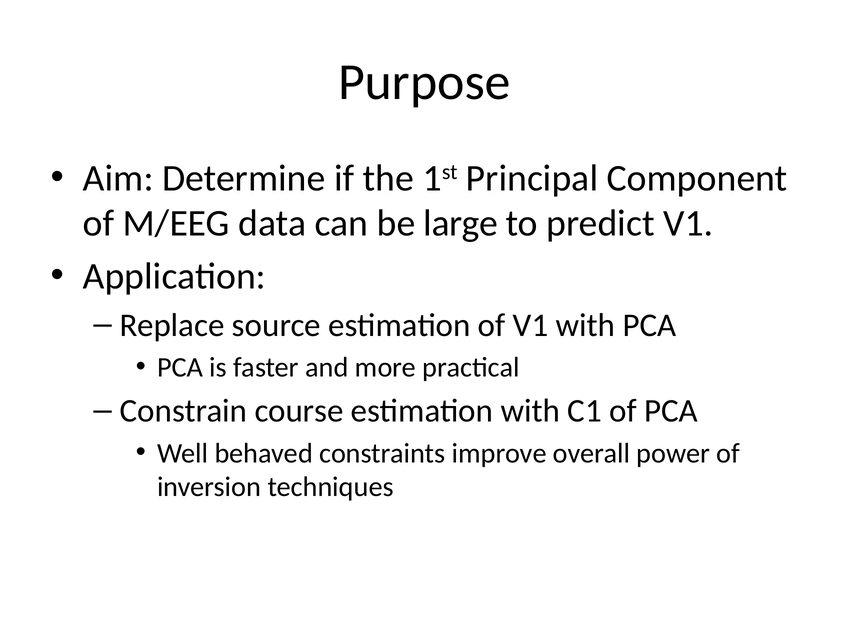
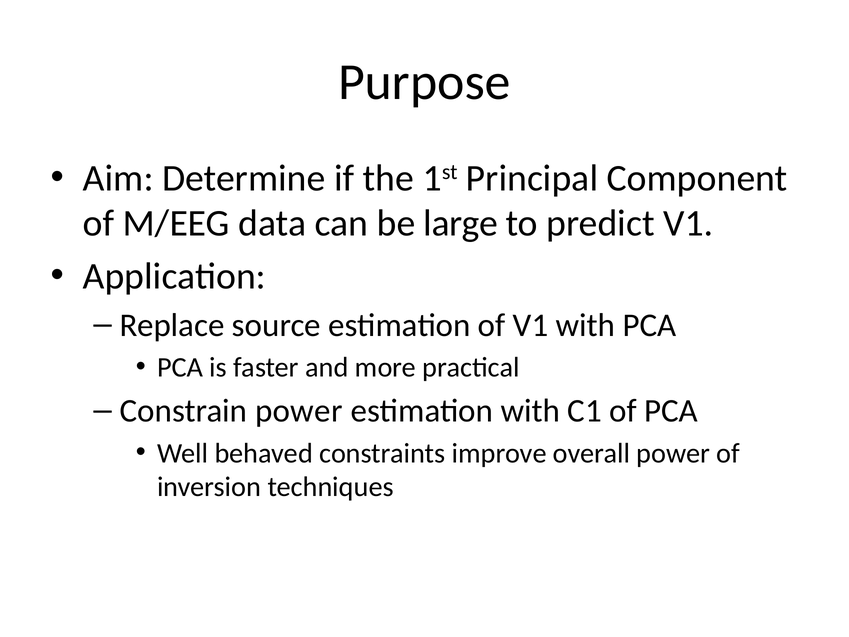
Constrain course: course -> power (299, 411)
